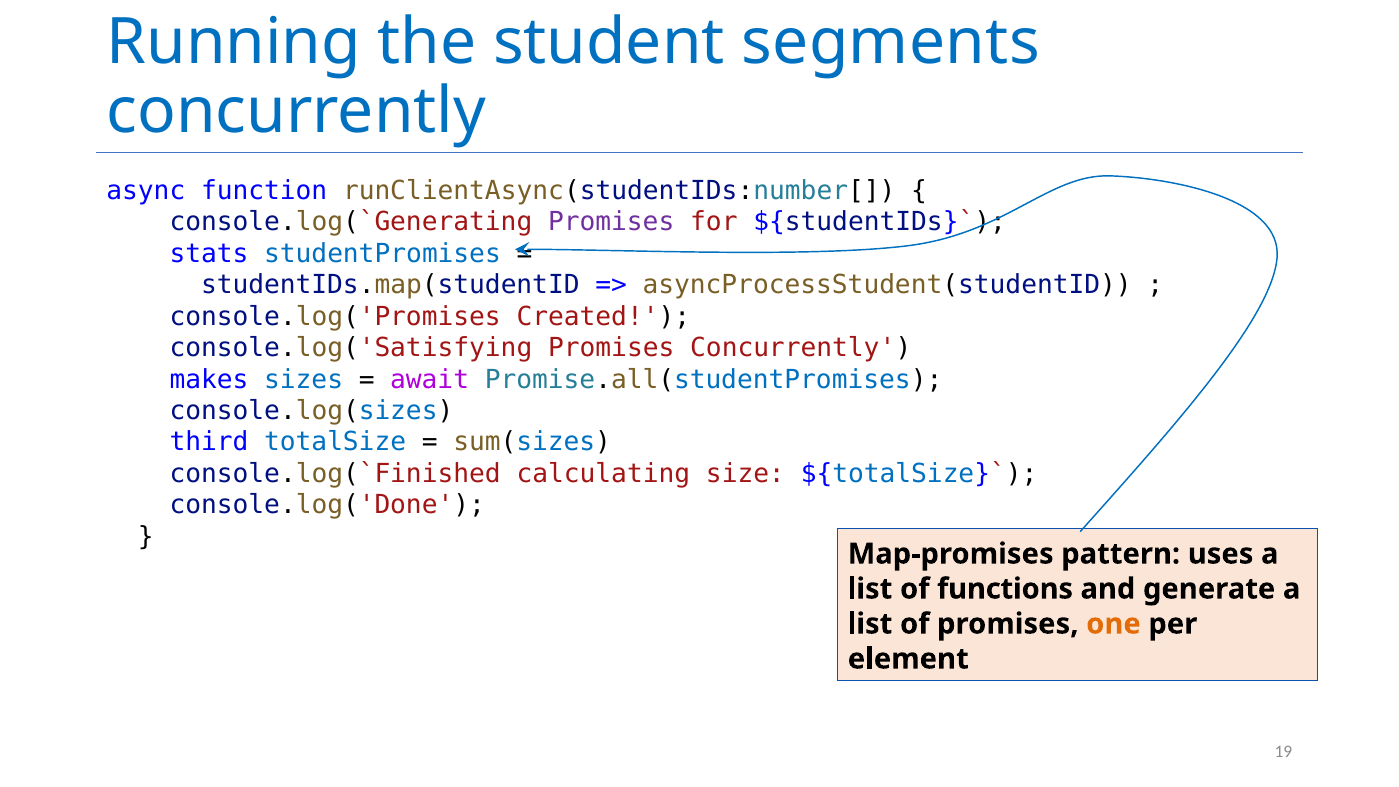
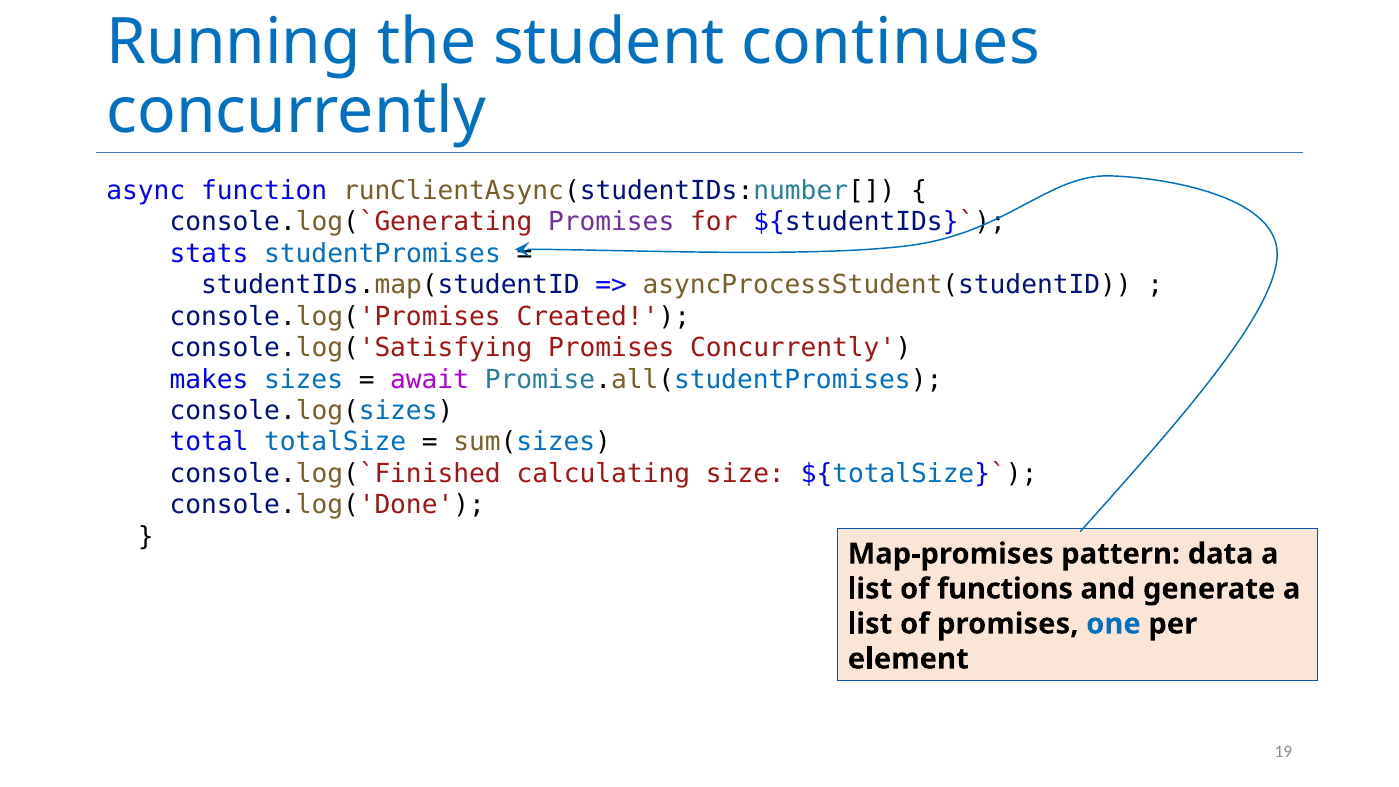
segments: segments -> continues (891, 43)
third: third -> total (209, 442)
uses: uses -> data (1221, 554)
one colour: orange -> blue (1113, 624)
